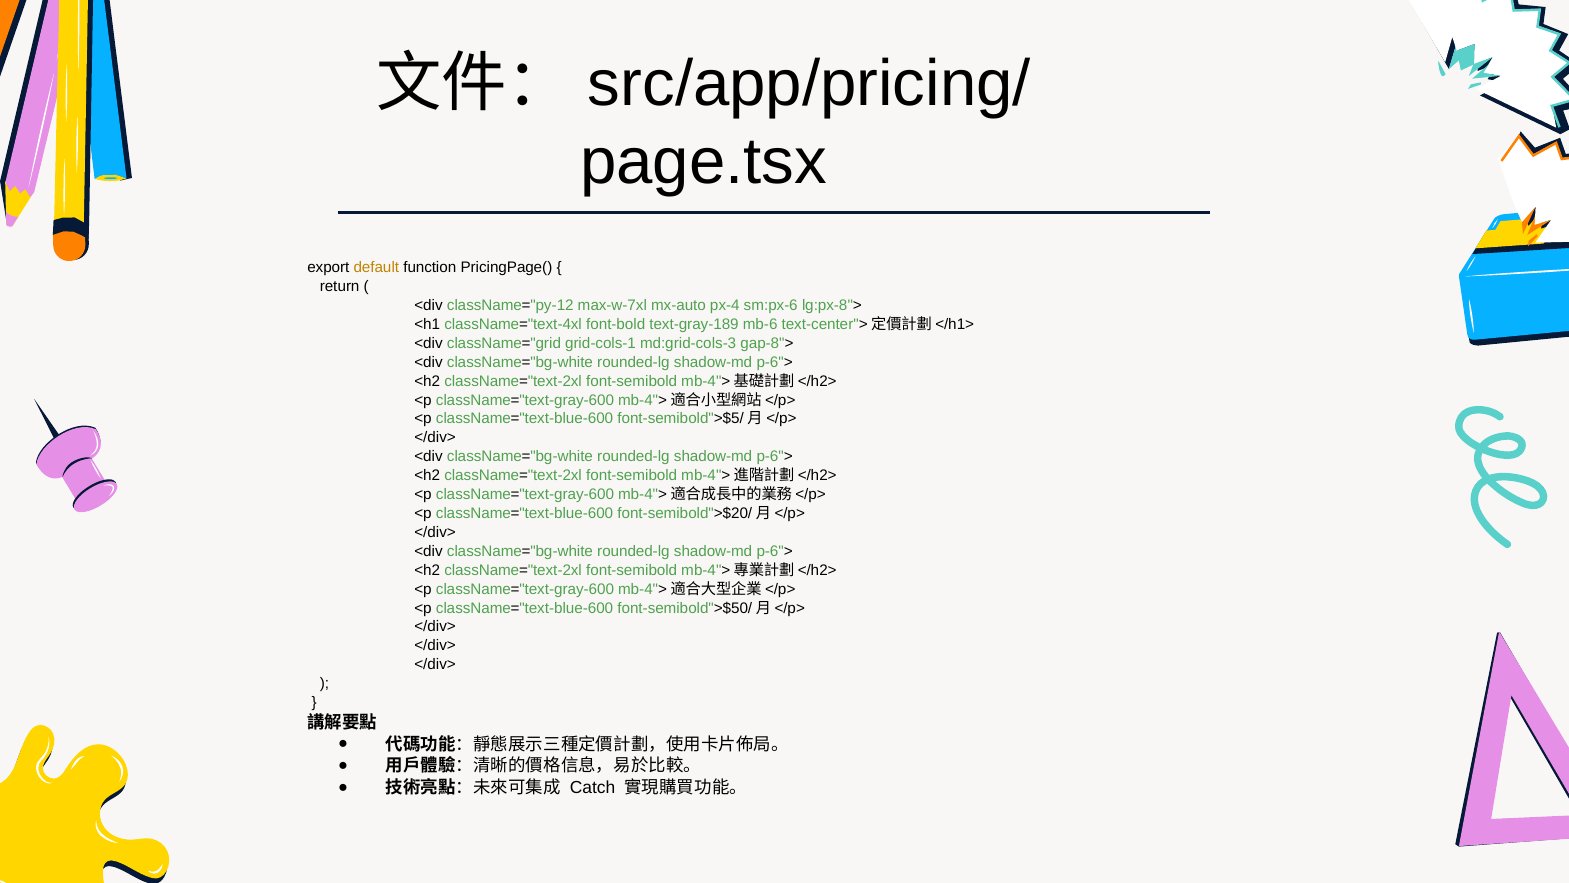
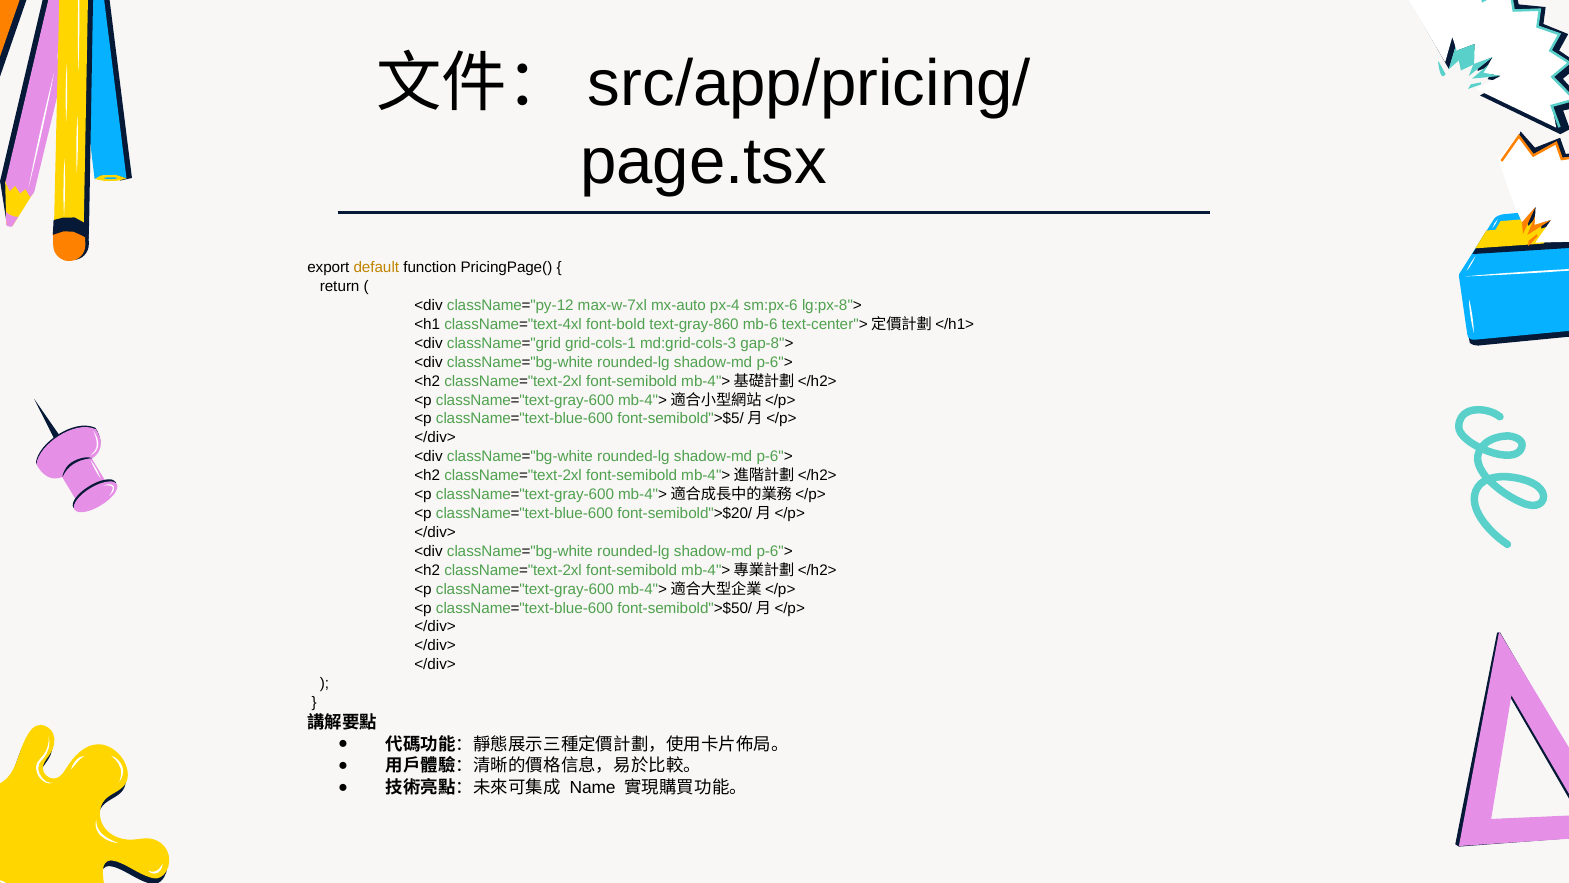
text-gray-189: text-gray-189 -> text-gray-860 (694, 324)
Catch: Catch -> Name (593, 787)
